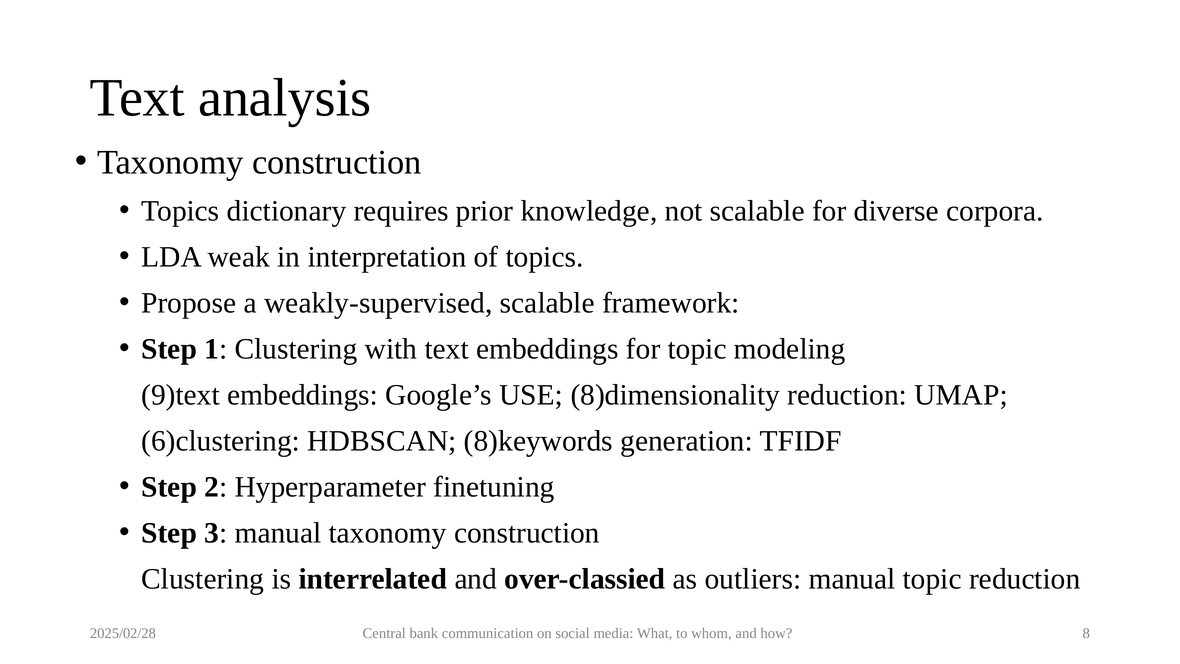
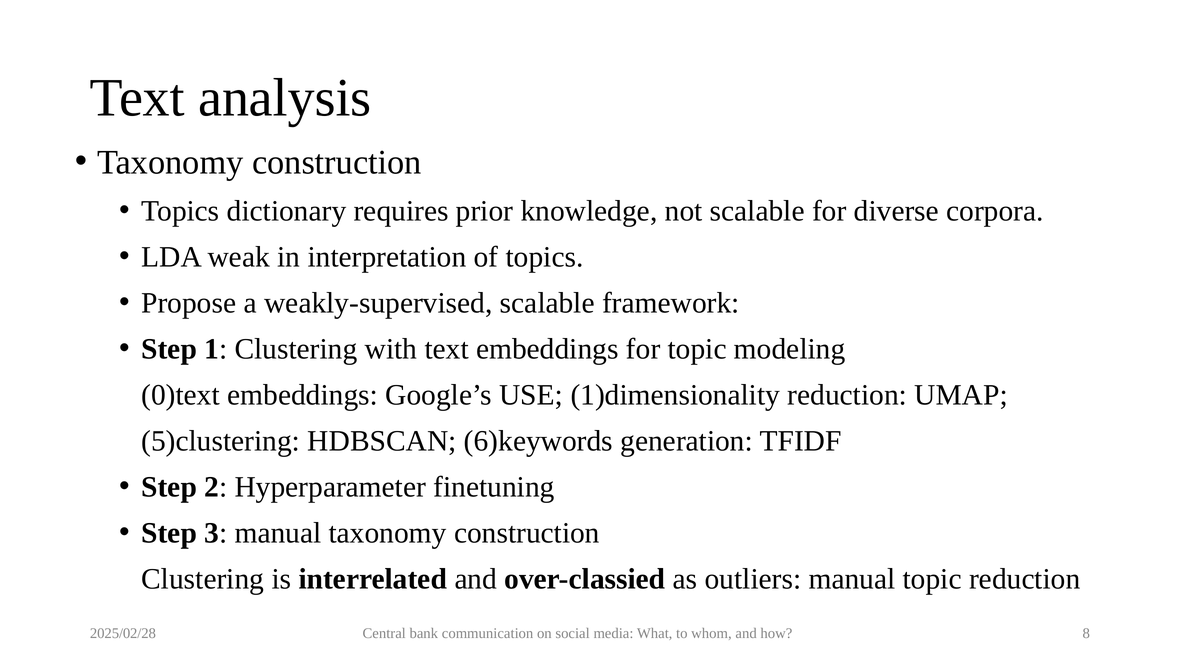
9)text: 9)text -> 0)text (181, 395)
8)dimensionality: 8)dimensionality -> 1)dimensionality (675, 395)
6)clustering: 6)clustering -> 5)clustering (221, 441)
8)keywords: 8)keywords -> 6)keywords (538, 441)
